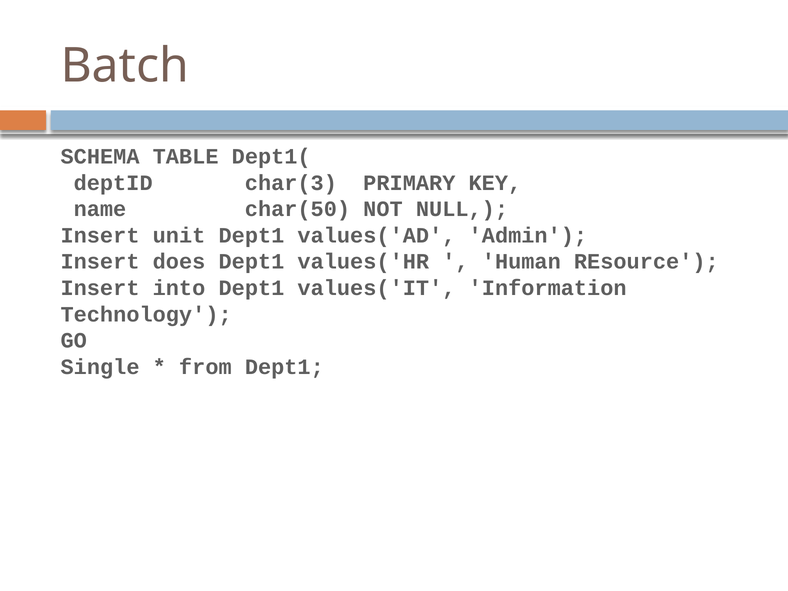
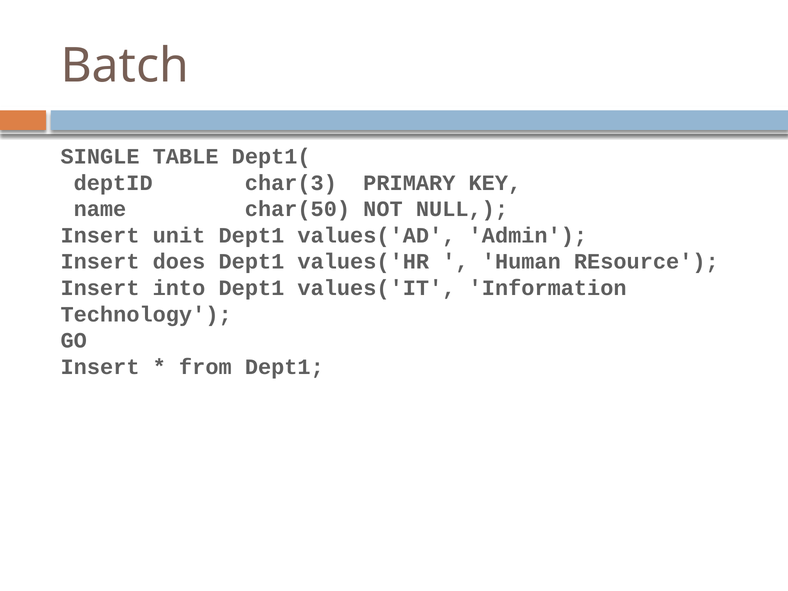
SCHEMA: SCHEMA -> SINGLE (100, 156)
Single: Single -> Insert (100, 367)
